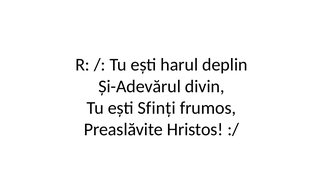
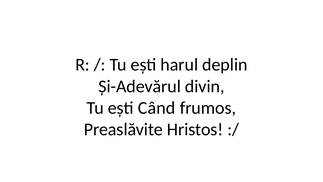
Sfinți: Sfinți -> Când (157, 108)
